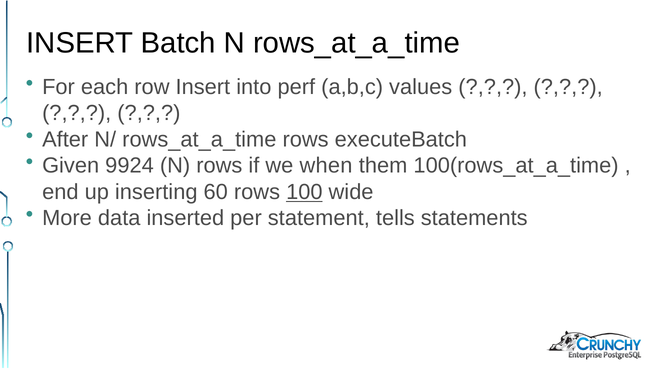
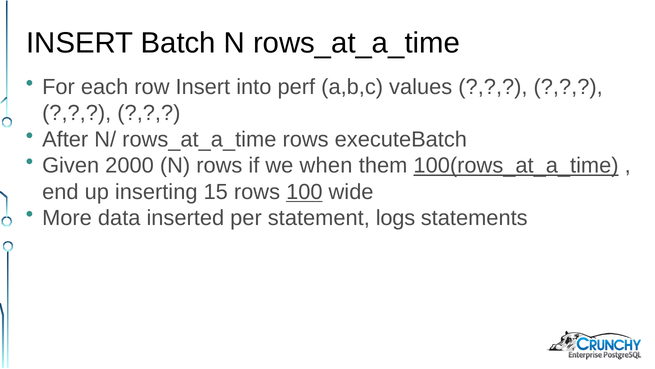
9924: 9924 -> 2000 (130, 166)
100(rows_at_a_time underline: none -> present (516, 166)
60: 60 -> 15 (216, 192)
tells: tells -> logs (395, 218)
